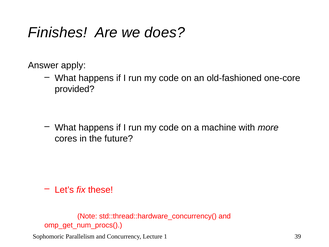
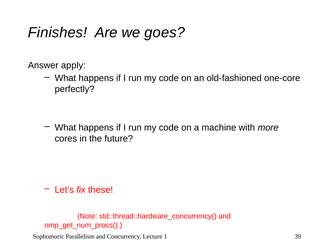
does: does -> goes (165, 33)
provided: provided -> perfectly (75, 89)
